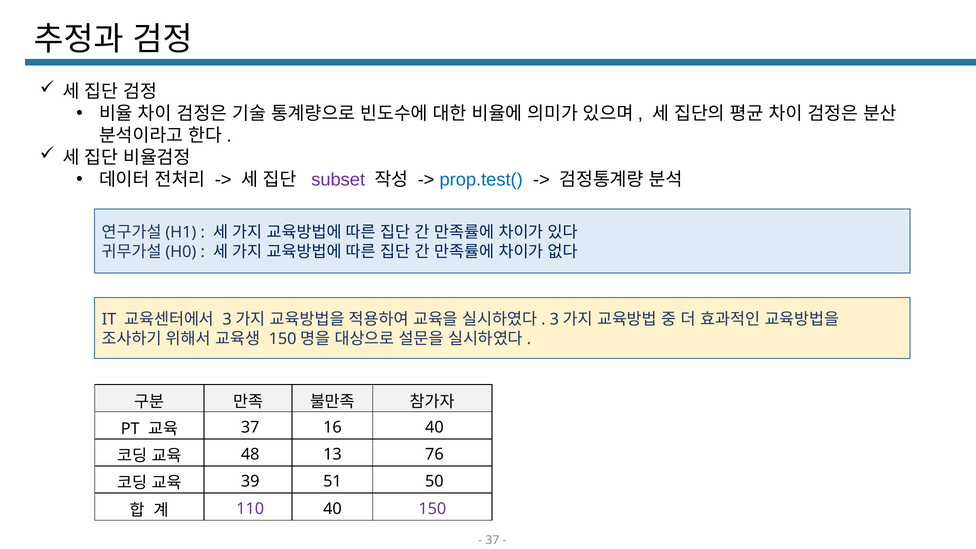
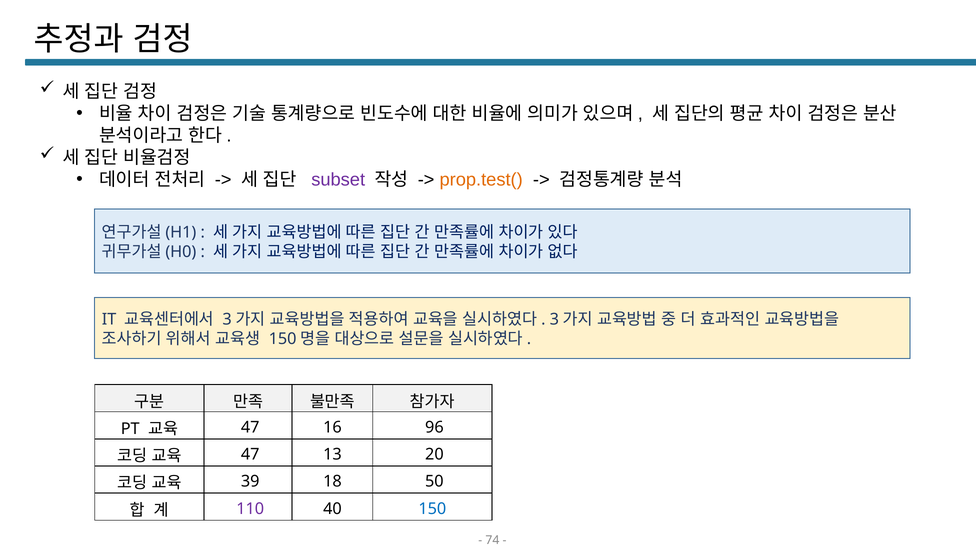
prop.test( colour: blue -> orange (481, 180)
37: 37 -> 47 (250, 427)
16 40: 40 -> 96 (434, 427)
48: 48 -> 47 (250, 454)
76: 76 -> 20 (434, 454)
51: 51 -> 18 (332, 482)
150 colour: purple -> blue (432, 509)
37: 37 -> 74 (492, 540)
